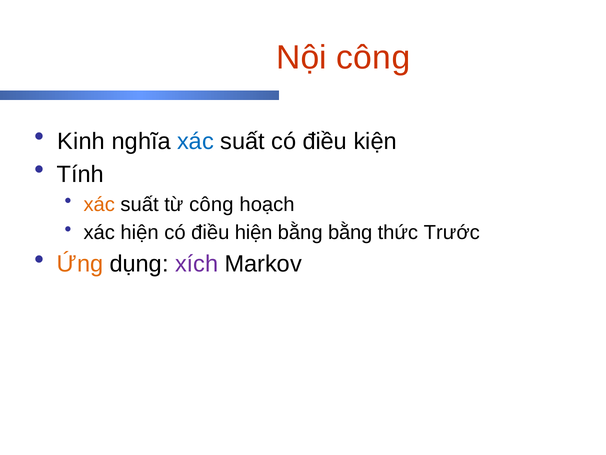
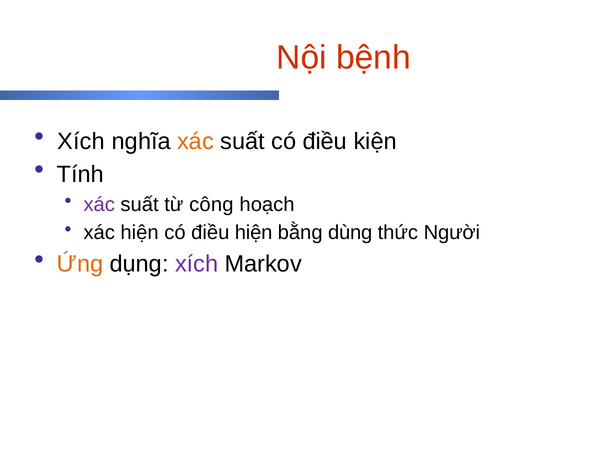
Nội công: công -> bệnh (373, 57)
Kinh: Kinh -> Xích (81, 141)
xác colour: blue -> orange (196, 141)
xác colour: orange -> purple (99, 204)
bằng bằng: bằng -> dùng (350, 232)
Trước: Trước -> Người (452, 232)
